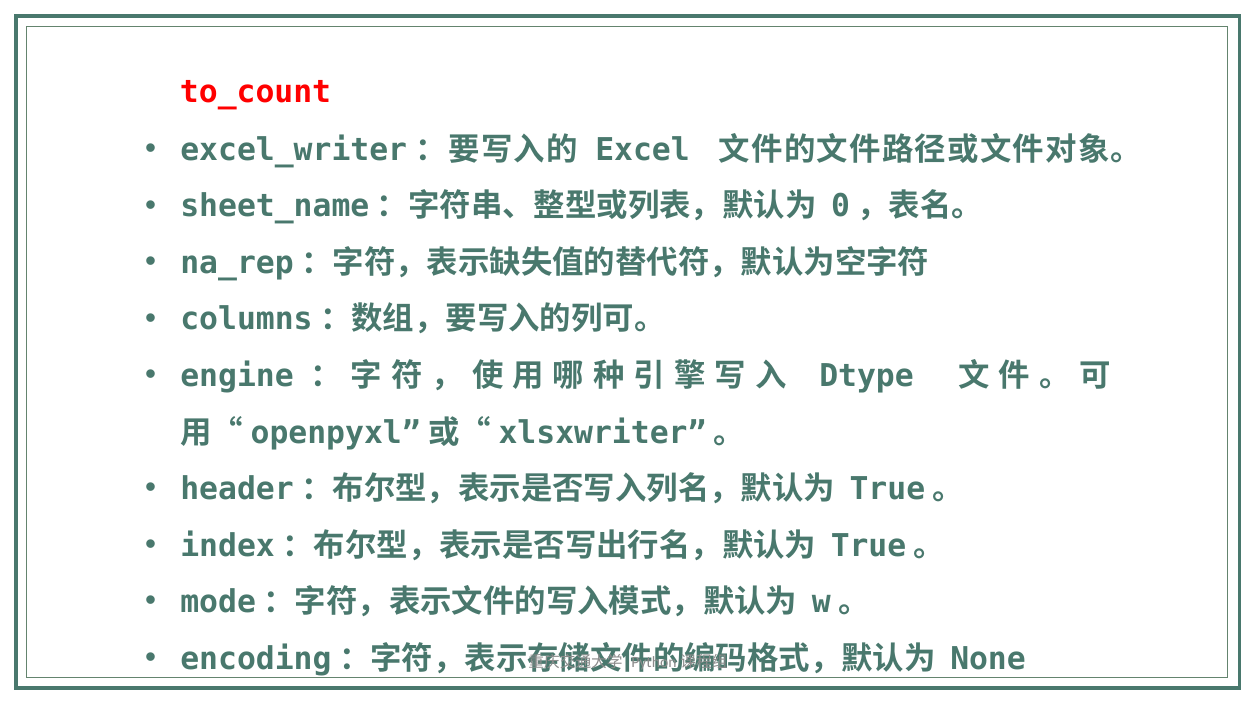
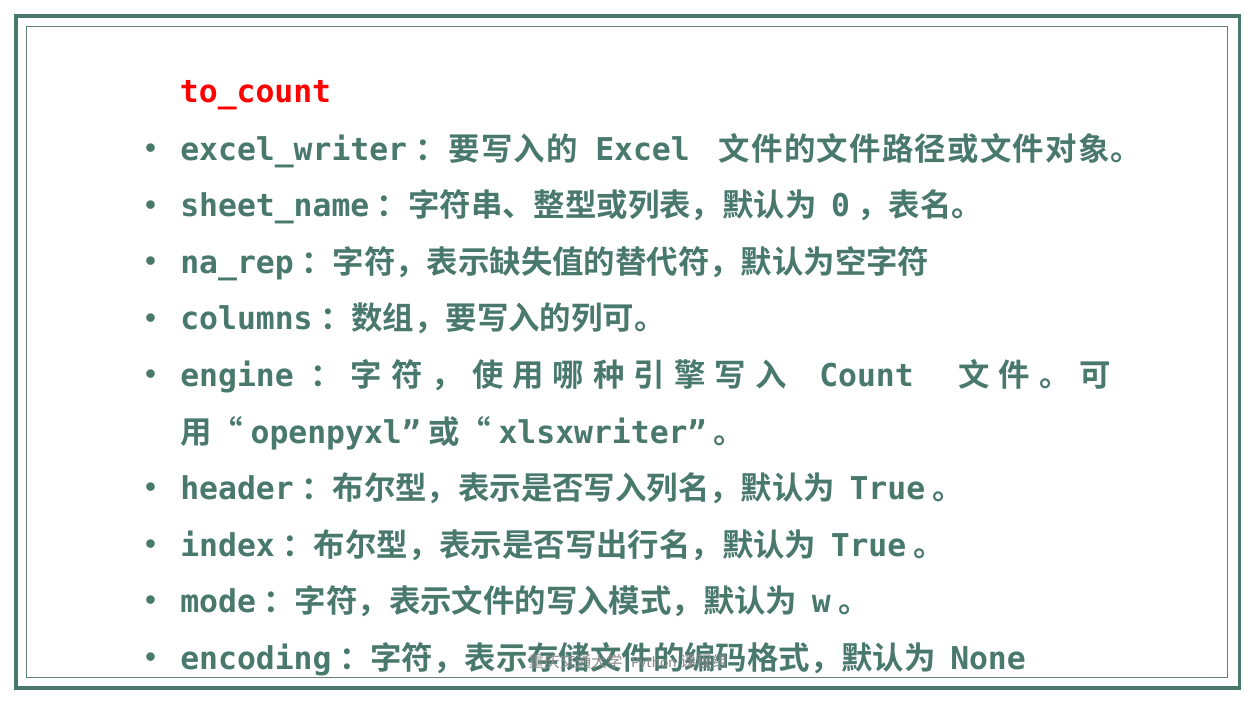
Dtype: Dtype -> Count (867, 376)
